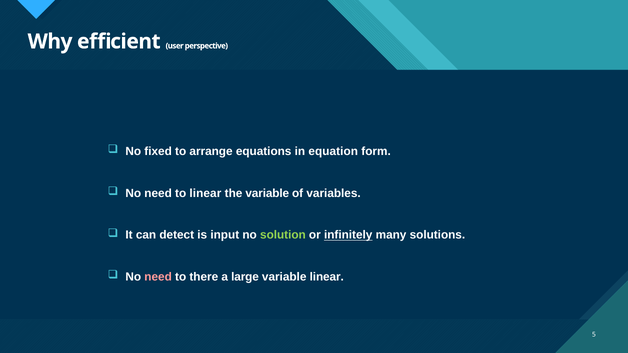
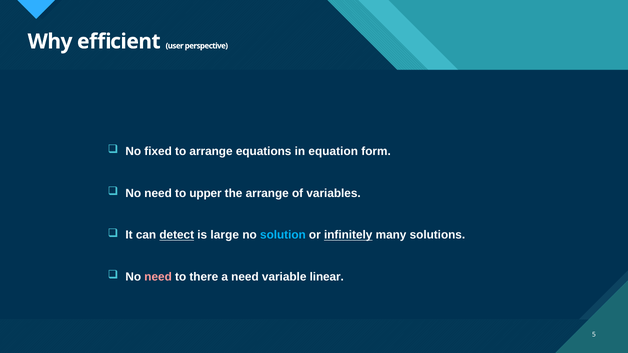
to linear: linear -> upper (206, 193)
the variable: variable -> arrange (267, 193)
detect underline: none -> present (177, 235)
input: input -> large (225, 235)
solution colour: light green -> light blue (283, 235)
a large: large -> need (245, 277)
